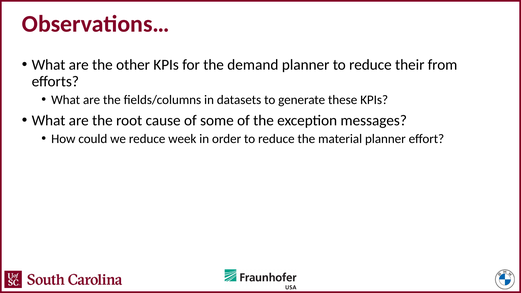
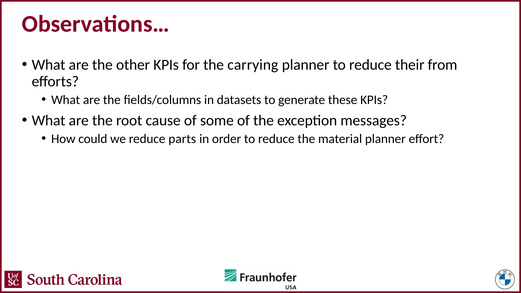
demand: demand -> carrying (253, 65)
week: week -> parts (182, 139)
